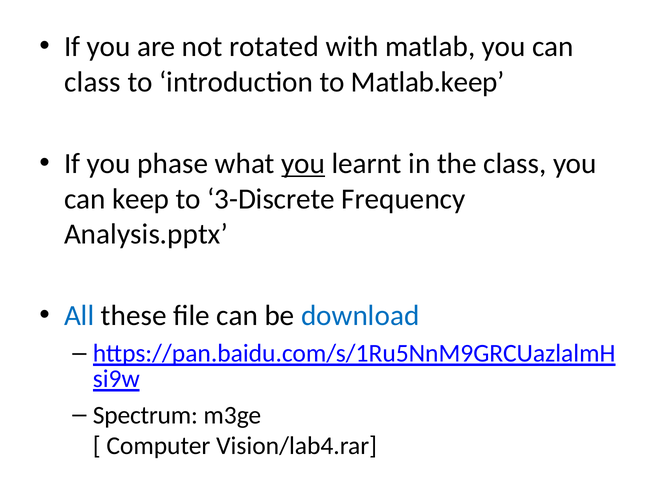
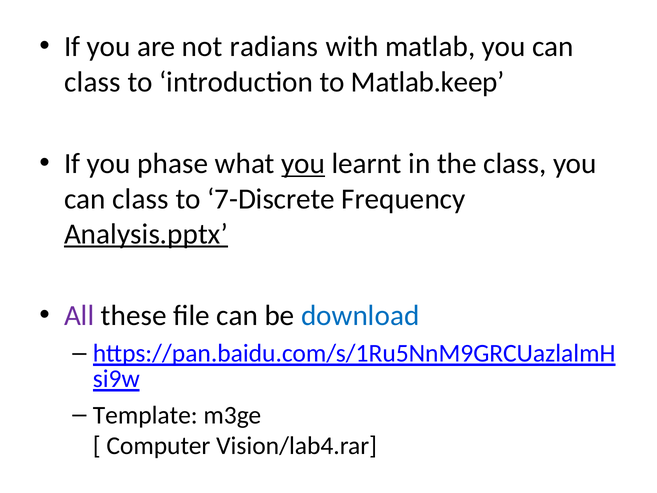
rotated: rotated -> radians (274, 47)
keep: keep -> class (140, 199)
3-Discrete: 3-Discrete -> 7-Discrete (271, 199)
Analysis.pptx underline: none -> present (146, 234)
All colour: blue -> purple (79, 316)
Spectrum: Spectrum -> Template (145, 415)
